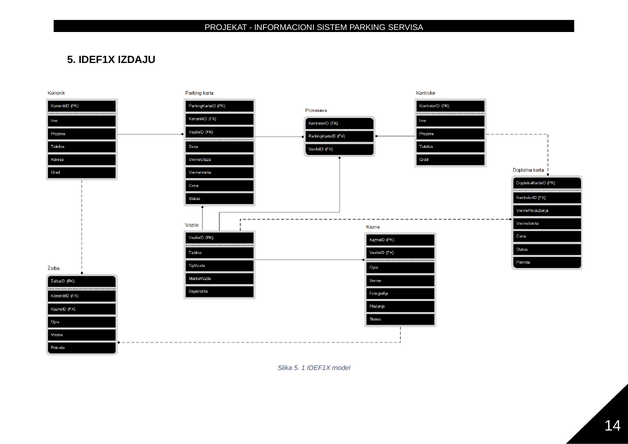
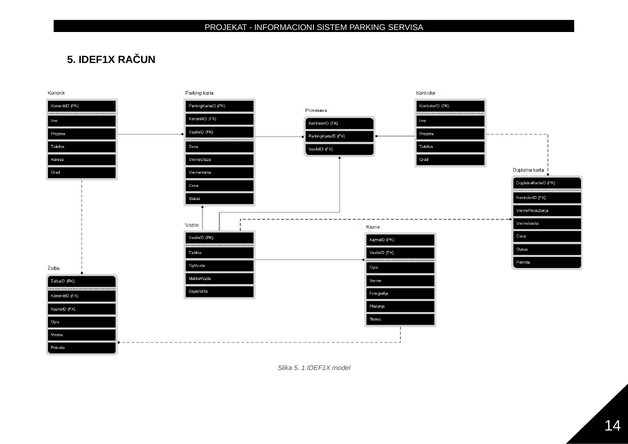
IZDAJU: IZDAJU -> RAČUN (137, 60)
